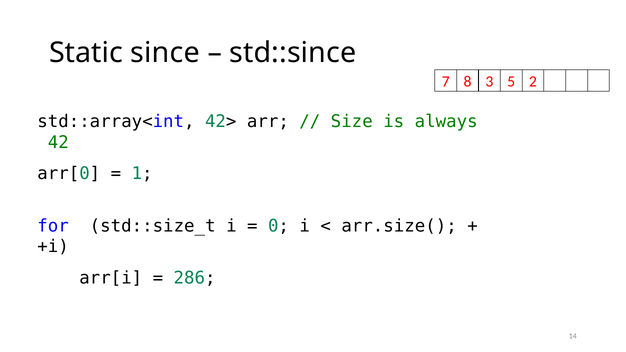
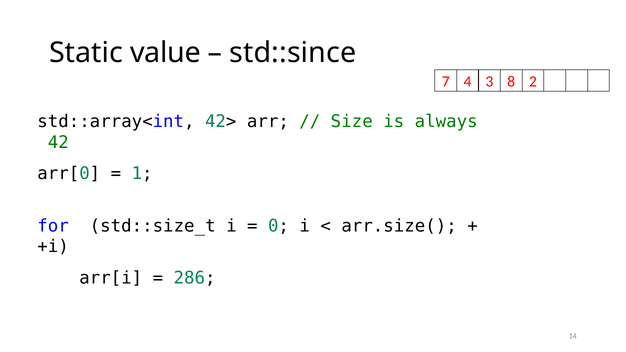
since: since -> value (165, 53)
8: 8 -> 4 (468, 82)
5: 5 -> 8 (511, 82)
